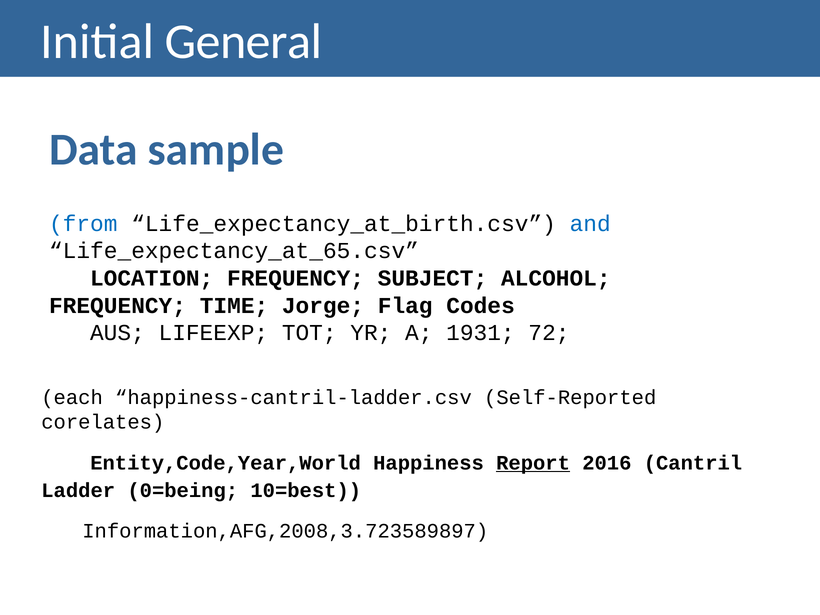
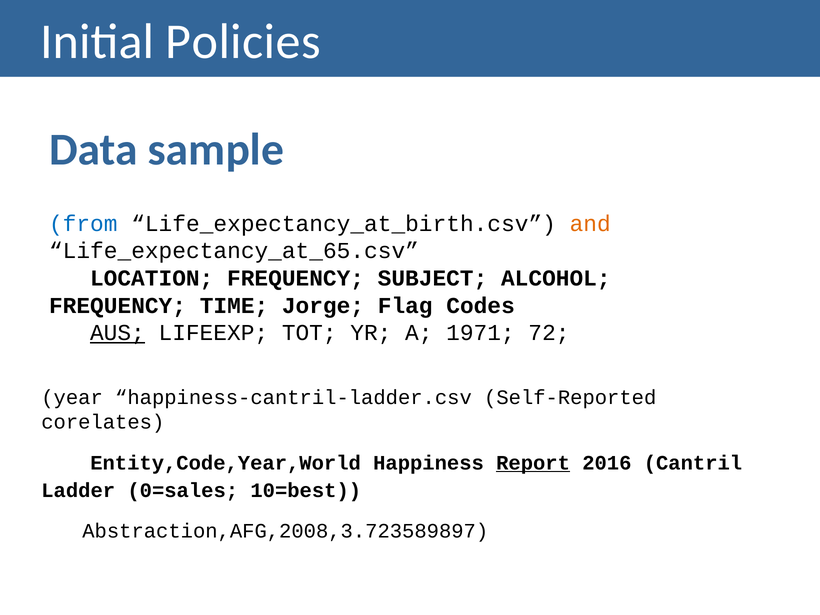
General: General -> Policies (243, 42)
and colour: blue -> orange (590, 223)
AUS underline: none -> present (117, 333)
1931: 1931 -> 1971 (480, 333)
each: each -> year (72, 398)
0=being: 0=being -> 0=sales (183, 491)
Information,AFG,2008,3.723589897: Information,AFG,2008,3.723589897 -> Abstraction,AFG,2008,3.723589897 (285, 531)
